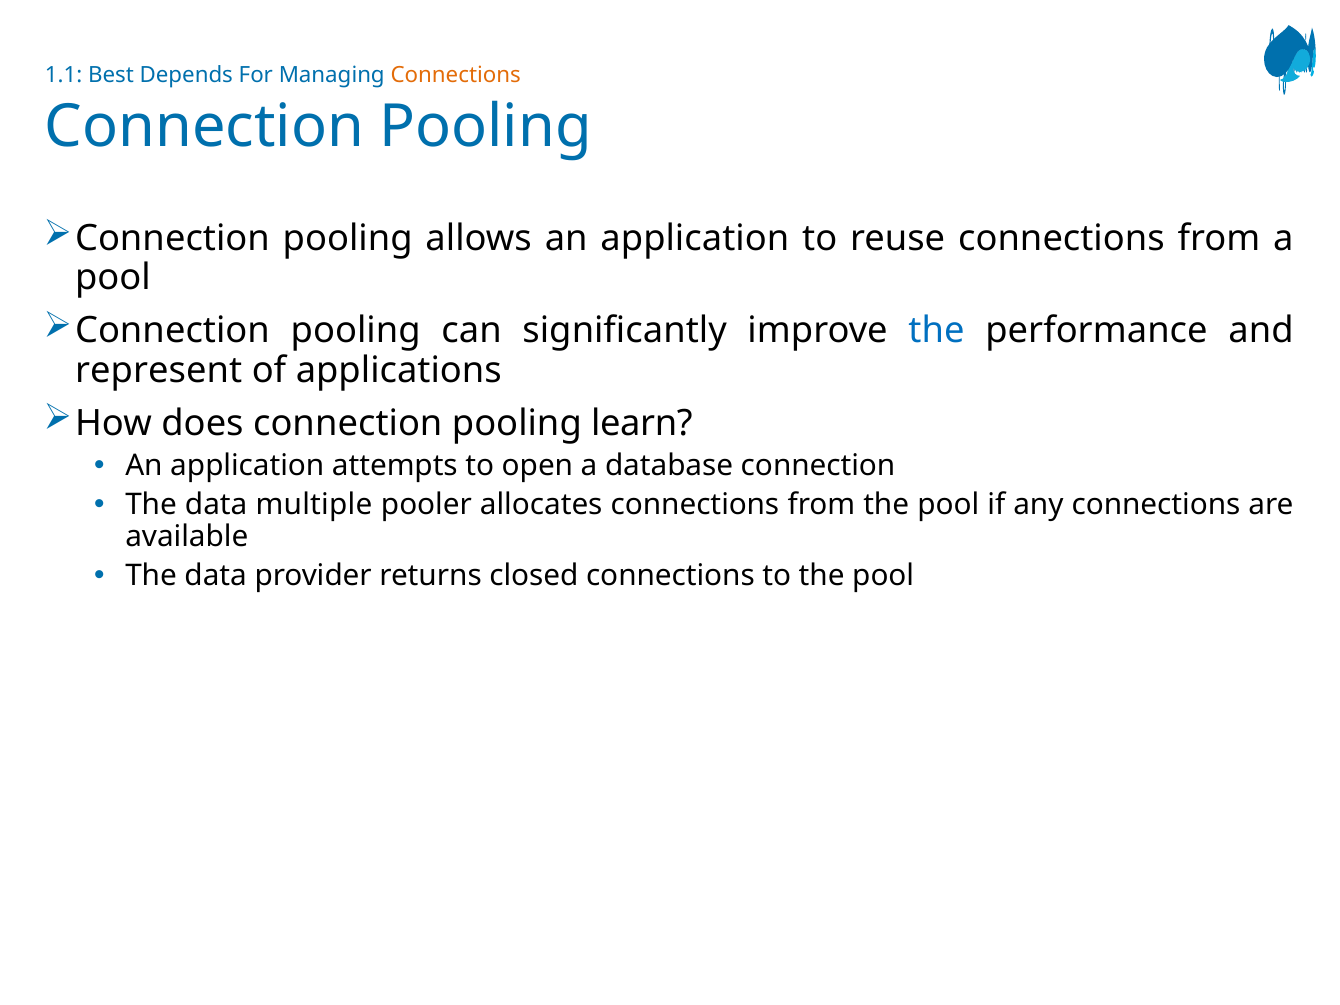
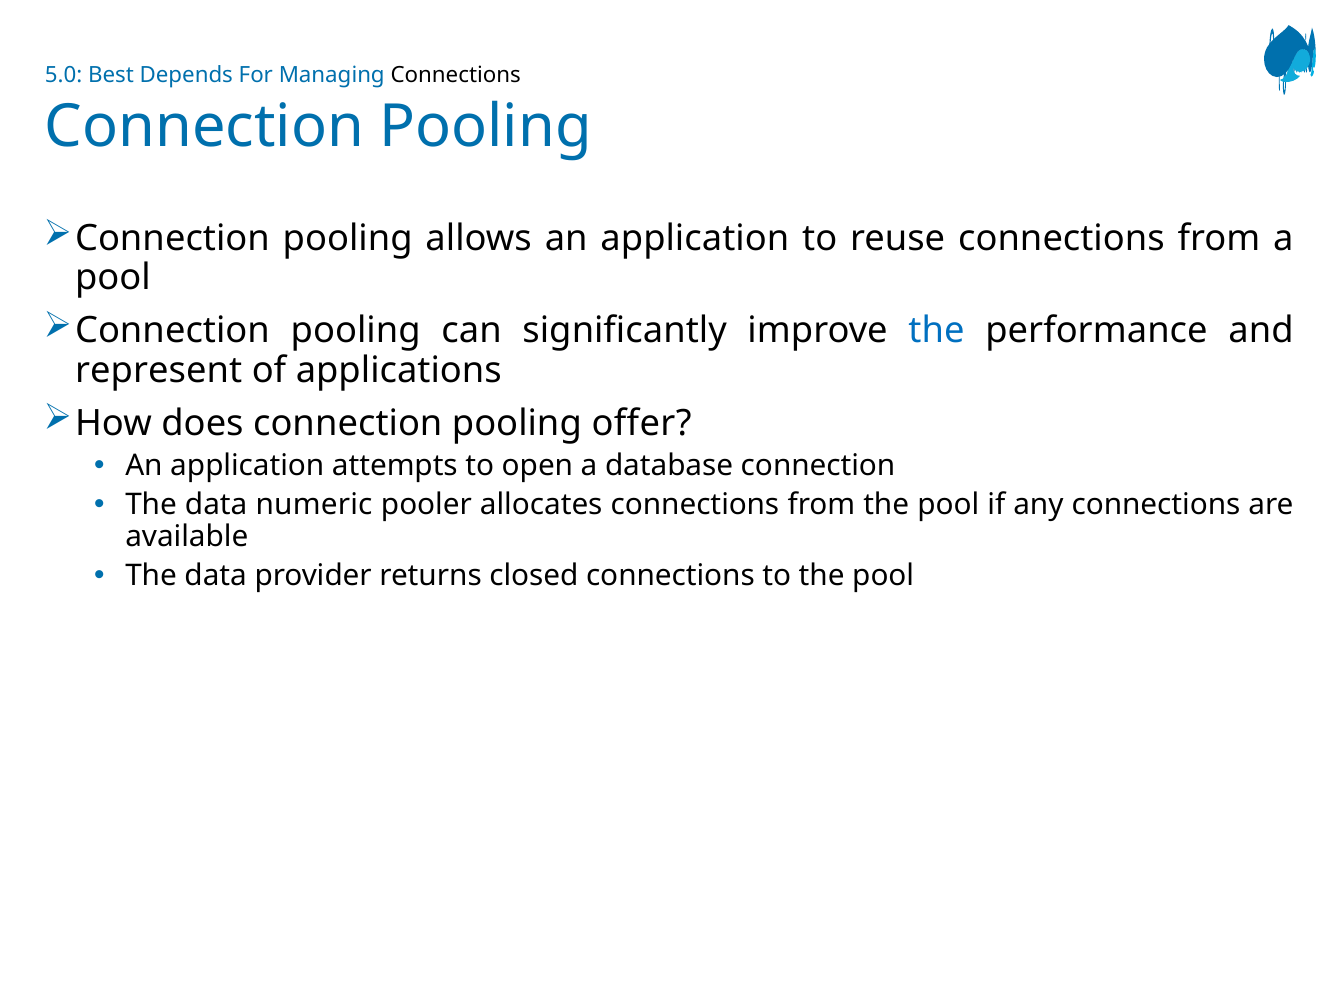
1.1: 1.1 -> 5.0 (64, 76)
Connections colour: orange -> black (456, 76)
learn: learn -> offer (642, 423)
multiple: multiple -> numeric (314, 505)
